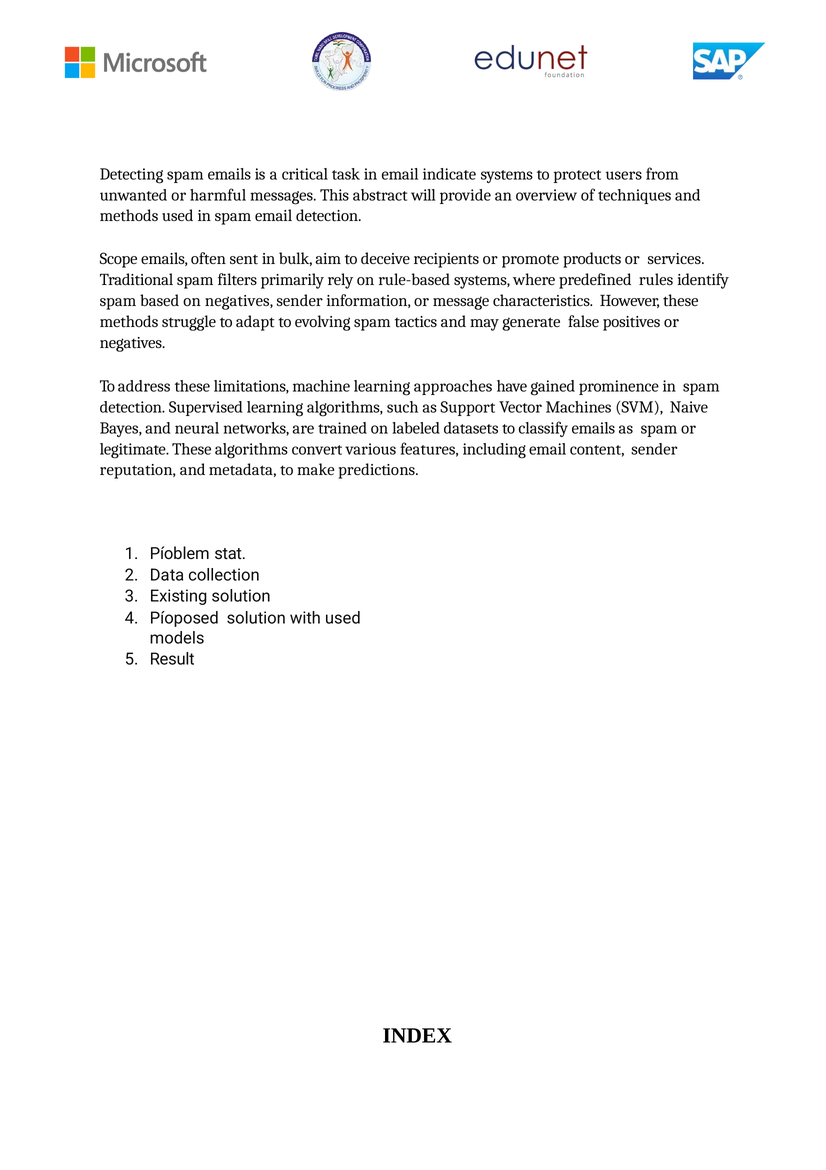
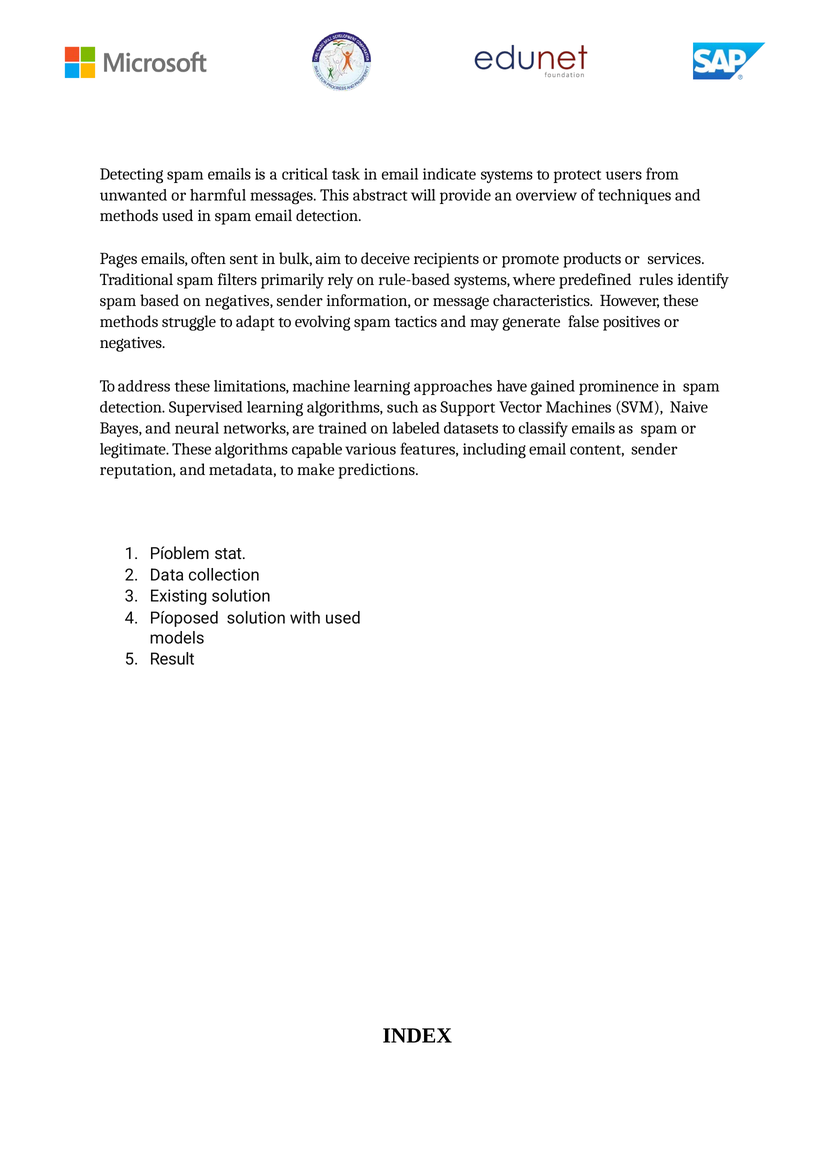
Scope: Scope -> Pages (119, 259)
convert: convert -> capable (317, 449)
